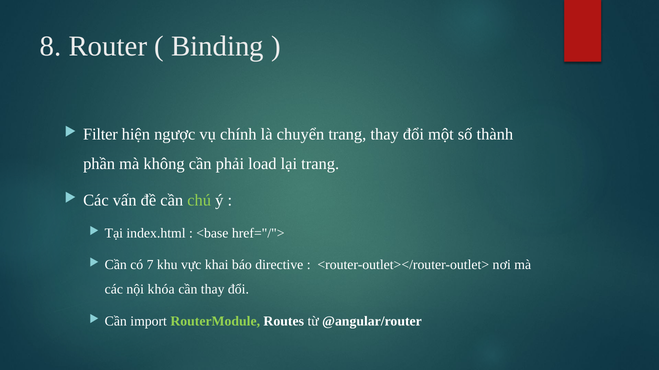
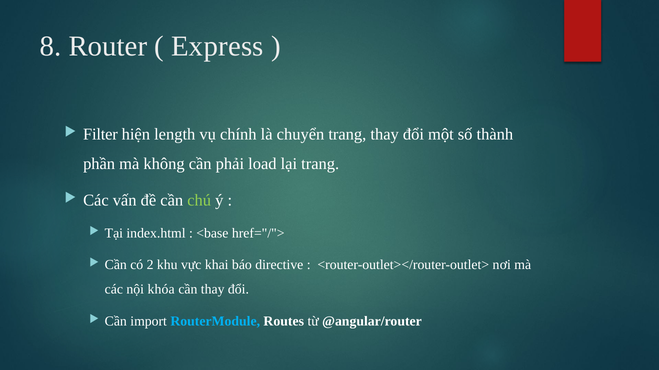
Binding: Binding -> Express (217, 46)
ngược: ngược -> length (175, 134)
7: 7 -> 2 (150, 265)
RouterModule colour: light green -> light blue (215, 322)
